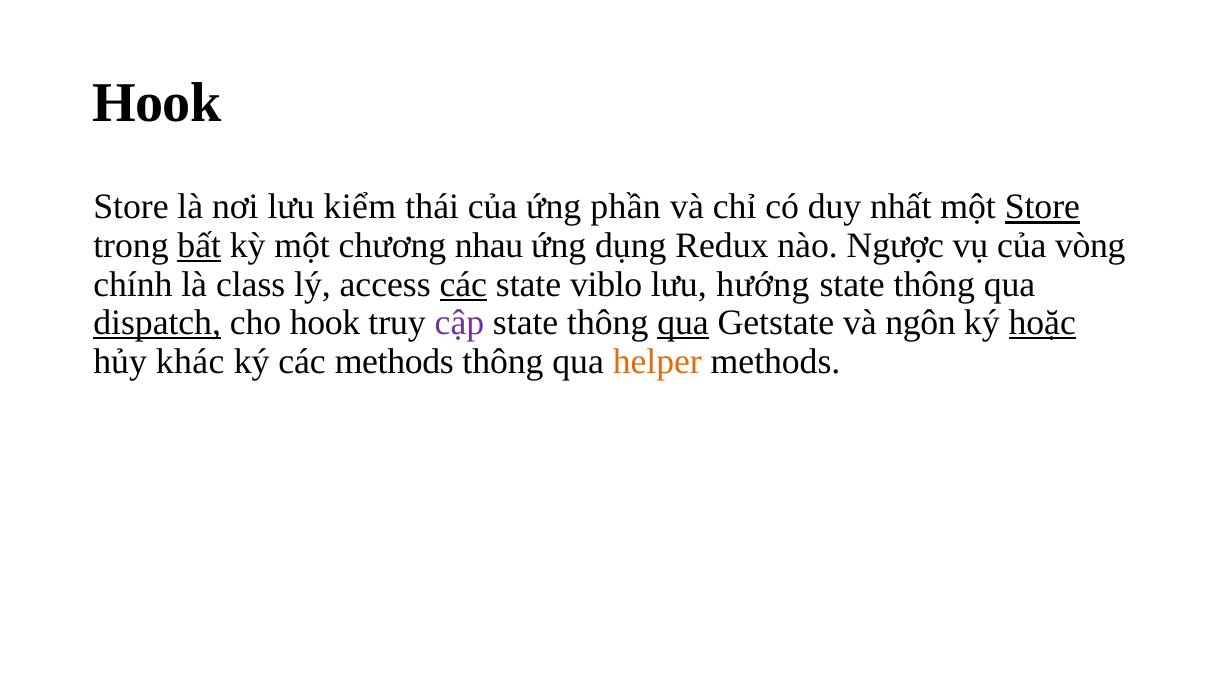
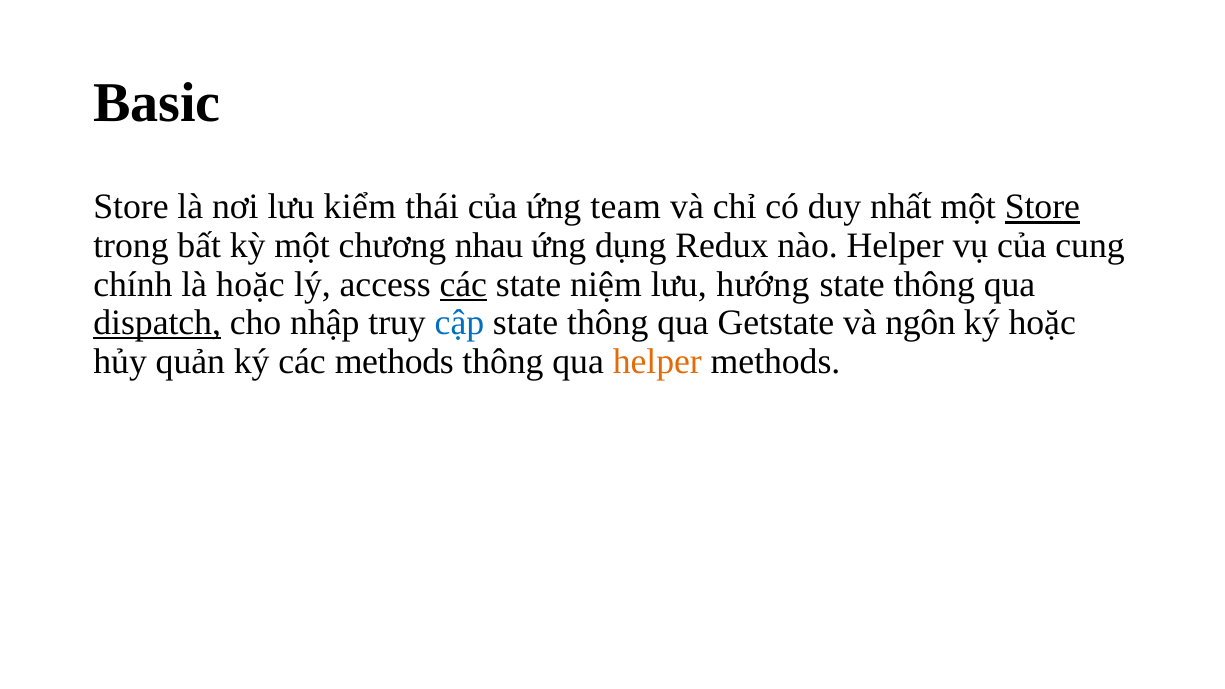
Hook: Hook -> Basic (157, 103)
phần: phần -> team (626, 207)
bất underline: present -> none (199, 246)
nào Ngược: Ngược -> Helper (895, 246)
vòng: vòng -> cung (1090, 246)
là class: class -> hoặc (250, 284)
viblo: viblo -> niệm (606, 284)
cho hook: hook -> nhập (325, 323)
cập colour: purple -> blue (459, 323)
qua underline: present -> none (683, 323)
hoặc underline: present -> none (1042, 323)
khác: khác -> quản (190, 361)
